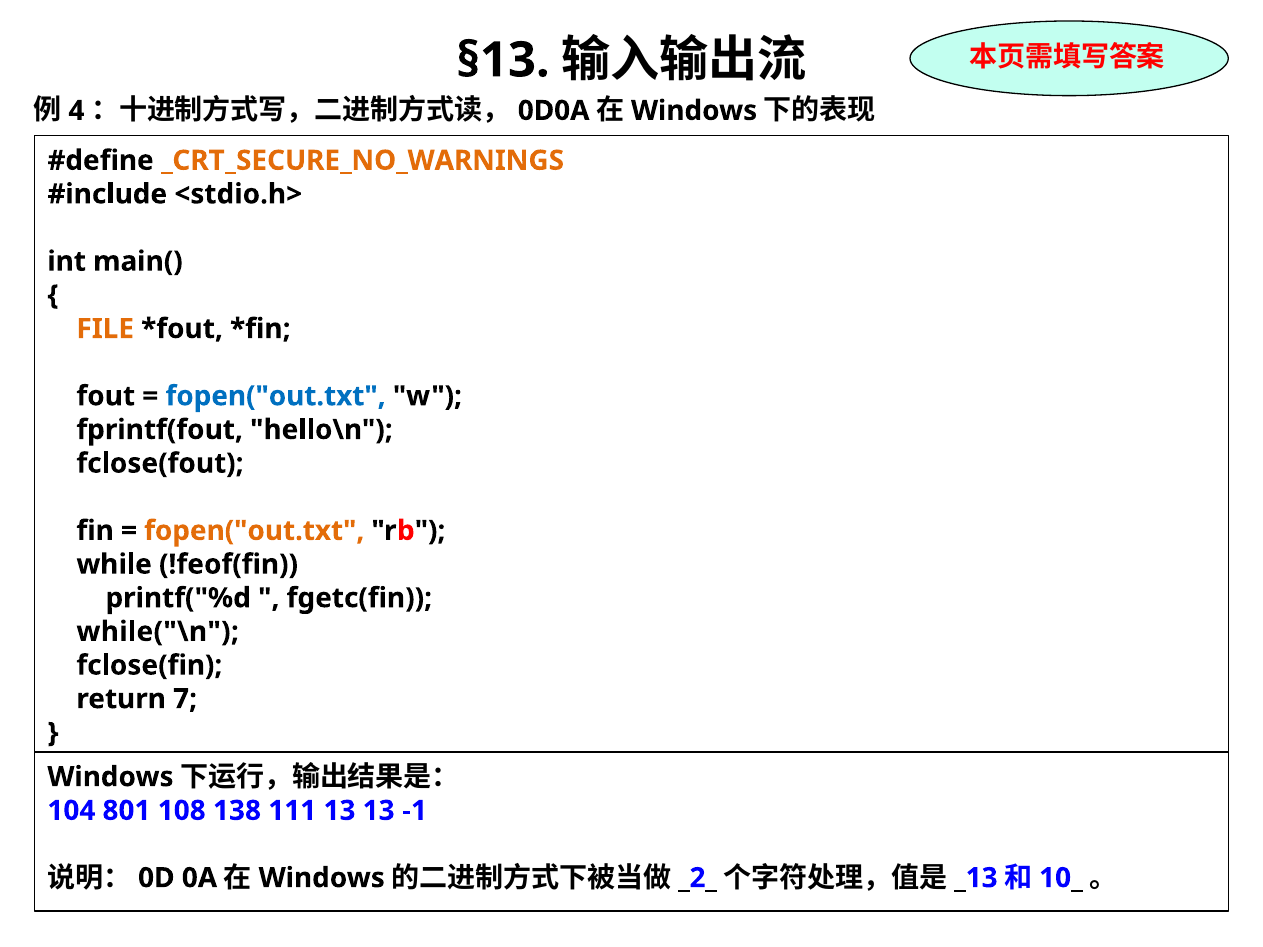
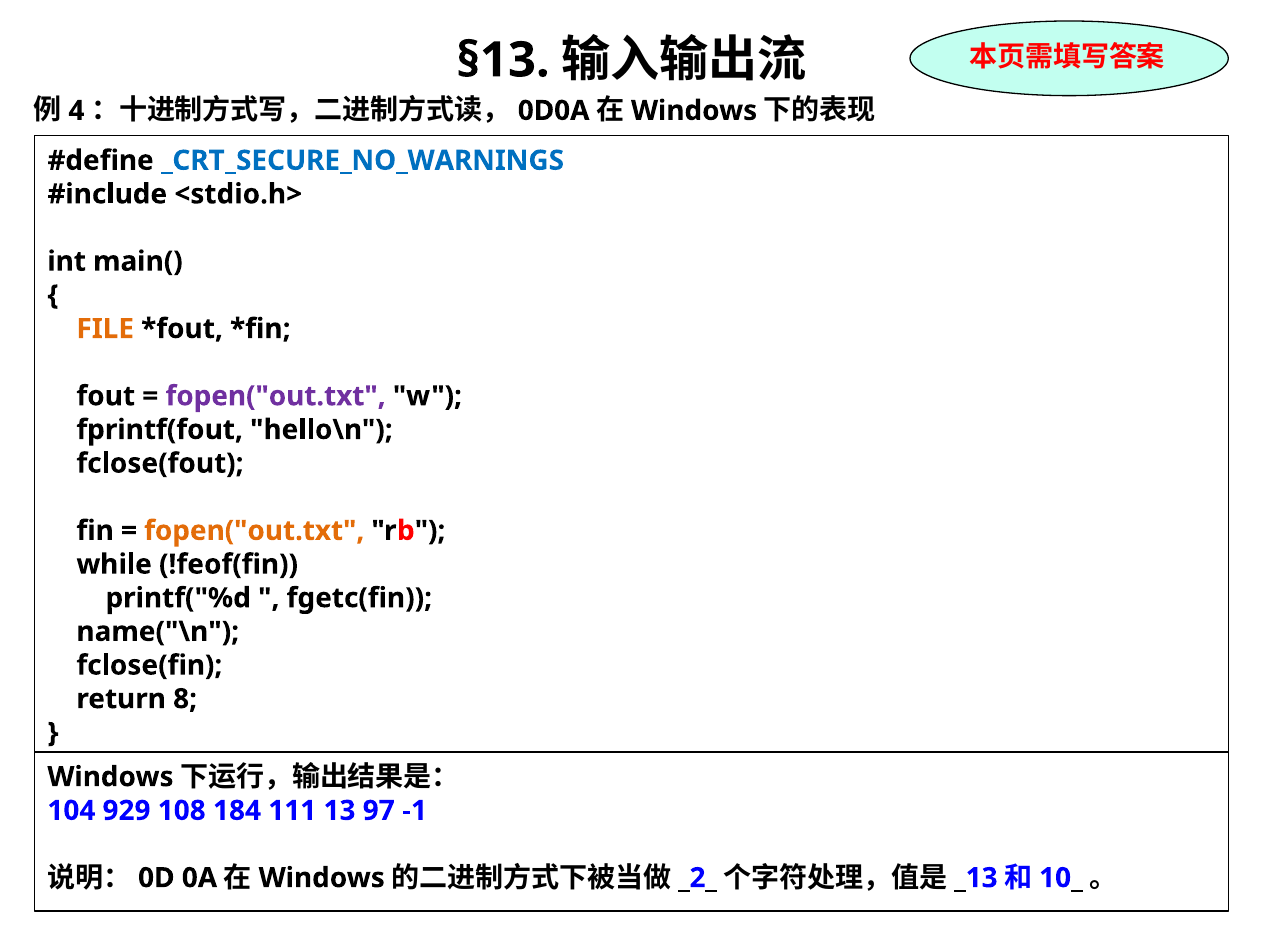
_CRT_SECURE_NO_WARNINGS colour: orange -> blue (363, 161)
fopen("out.txt colour: blue -> purple (276, 396)
while("\n: while("\n -> name("\n (158, 632)
7: 7 -> 8 (185, 699)
801: 801 -> 929 (126, 811)
138: 138 -> 184 (237, 811)
13 13: 13 -> 97 (379, 811)
